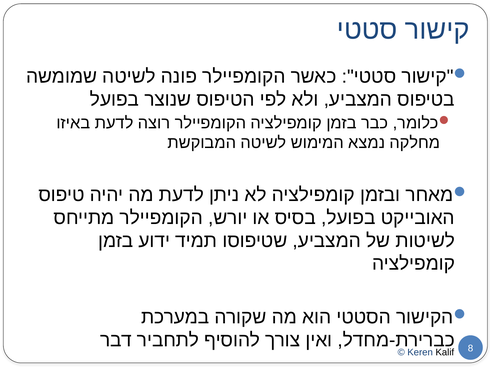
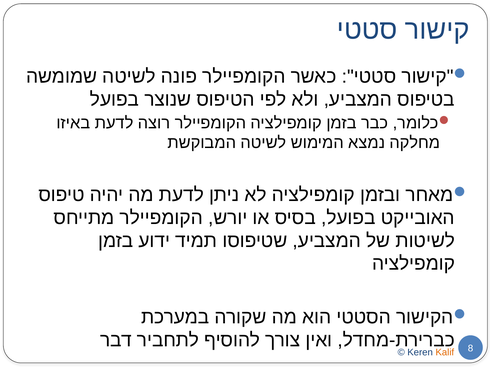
Kalif colour: black -> orange (445, 353)
